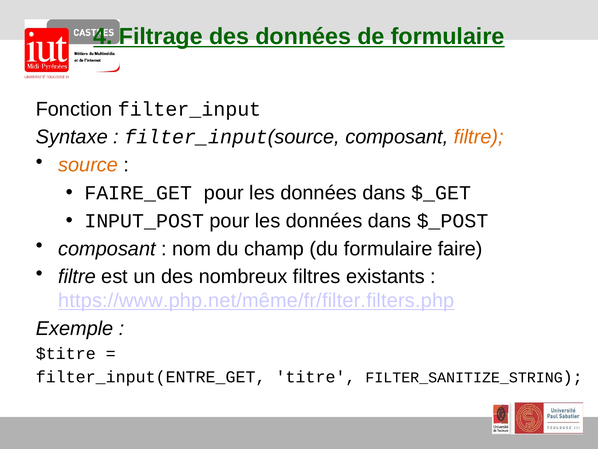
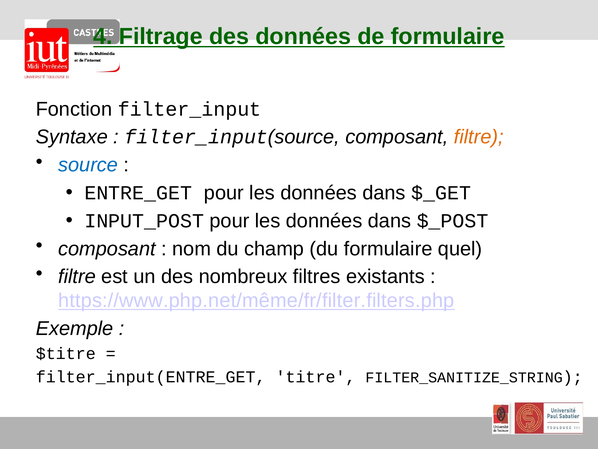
source colour: orange -> blue (88, 165)
FAIRE_GET: FAIRE_GET -> ENTRE_GET (138, 193)
faire: faire -> quel (460, 249)
